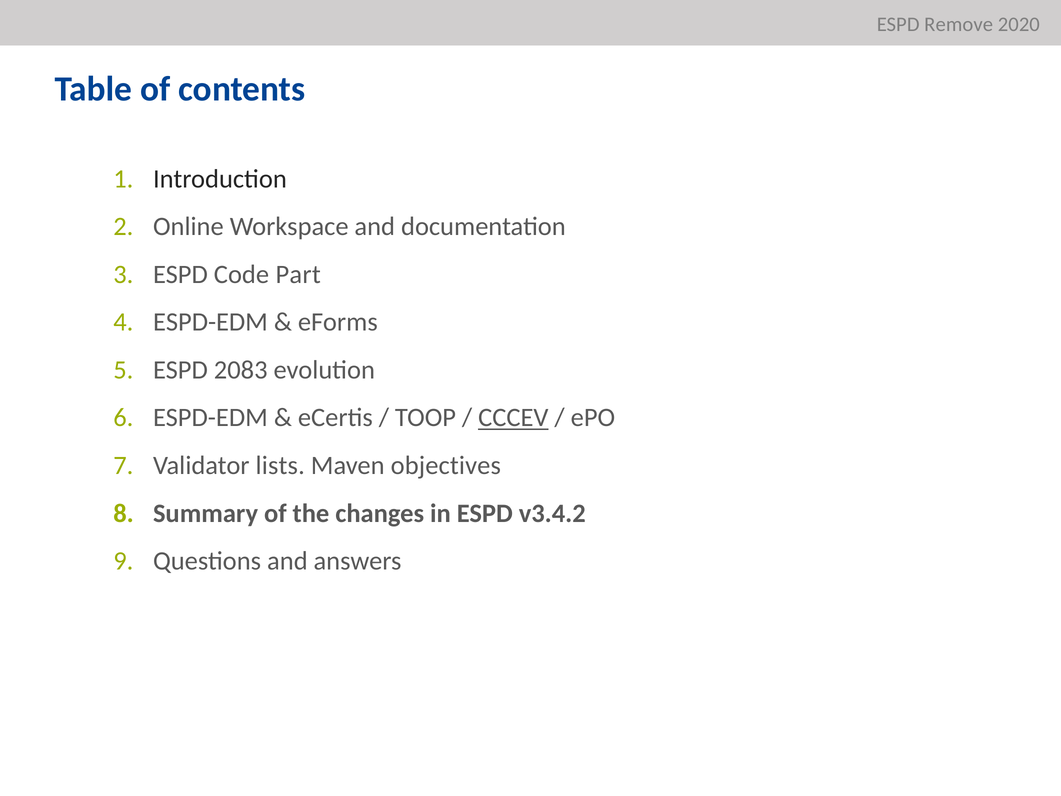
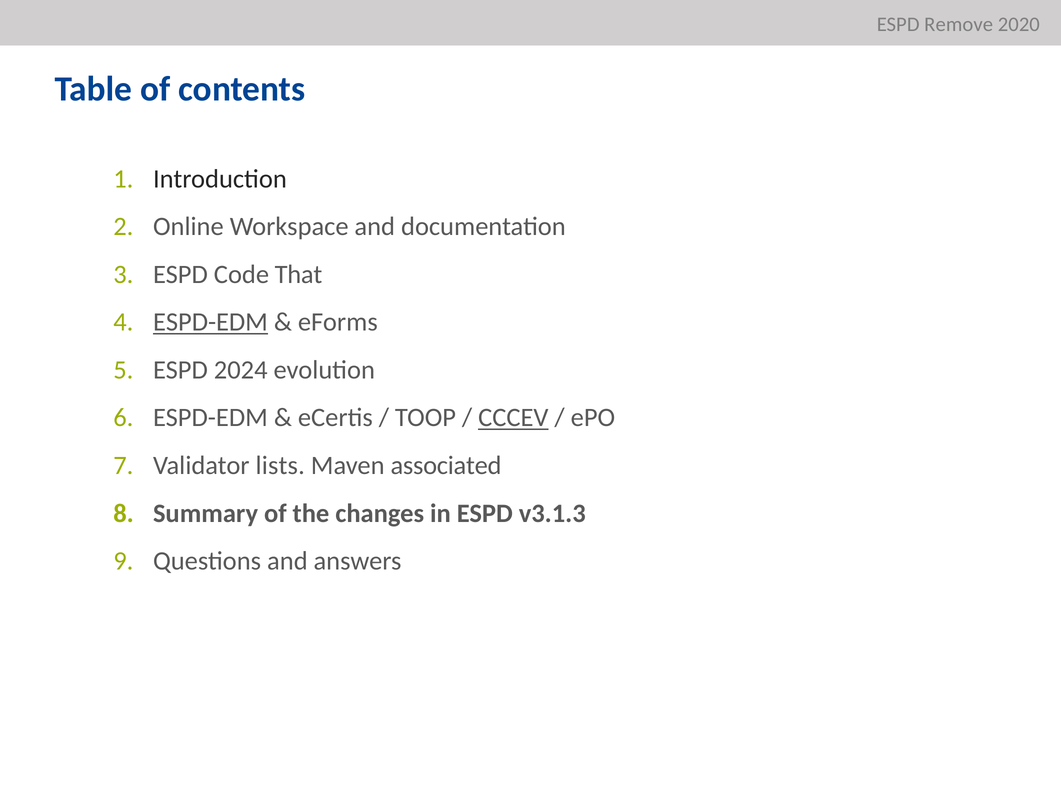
Part: Part -> That (298, 274)
ESPD-EDM underline: none -> present (210, 322)
2083: 2083 -> 2024 (241, 370)
objectives: objectives -> associated (446, 465)
v3.4.2: v3.4.2 -> v3.1.3 (552, 513)
